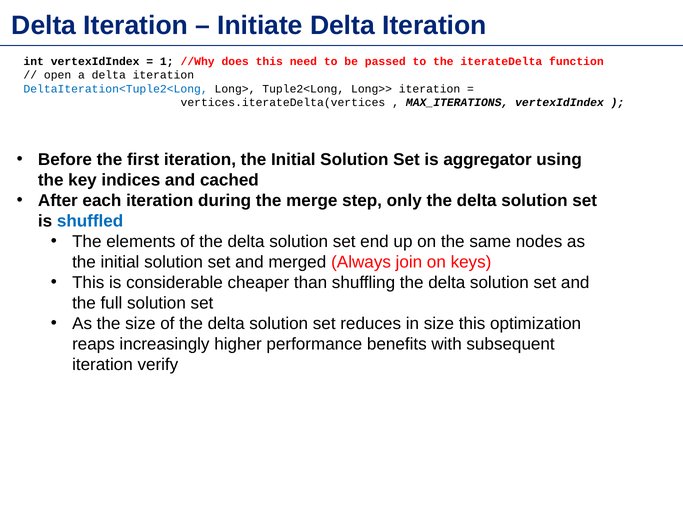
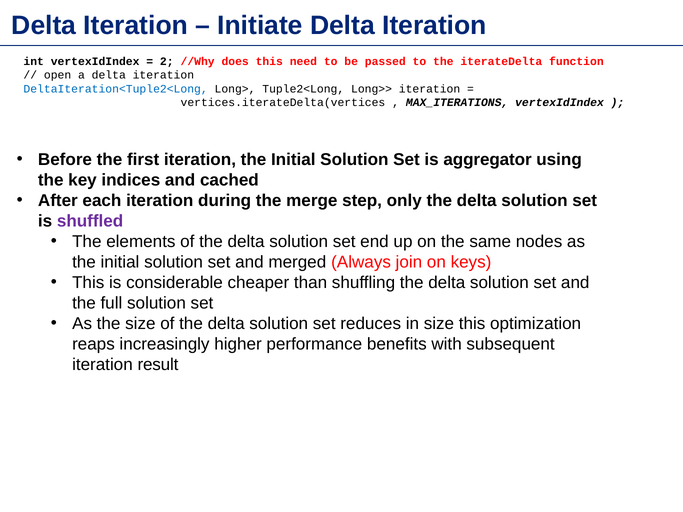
1: 1 -> 2 (167, 61)
shuffled colour: blue -> purple (90, 221)
verify: verify -> result (158, 365)
